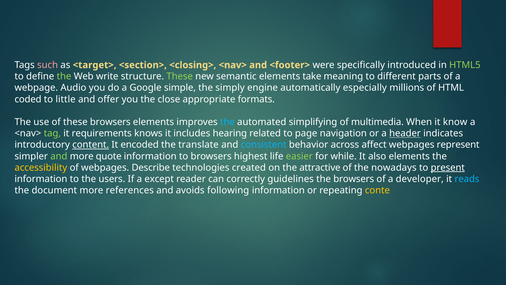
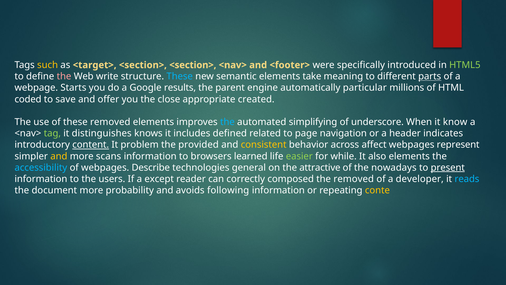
such colour: pink -> yellow (48, 65)
<section> <closing>: <closing> -> <section> (193, 65)
the colour: light green -> pink (64, 76)
These colour: light green -> light blue (180, 76)
parts underline: none -> present (430, 76)
Audio: Audio -> Starts (73, 88)
simple: simple -> results (180, 88)
simply: simply -> parent (230, 88)
especially: especially -> particular (365, 88)
little: little -> save (66, 99)
formats: formats -> created (256, 99)
these browsers: browsers -> removed (110, 122)
multimedia: multimedia -> underscore (377, 122)
requirements: requirements -> distinguishes (102, 133)
hearing: hearing -> defined (230, 133)
header underline: present -> none (405, 133)
encoded: encoded -> problem (140, 145)
translate: translate -> provided (198, 145)
consistent colour: light blue -> yellow (264, 145)
and colour: light green -> yellow (59, 156)
quote: quote -> scans (109, 156)
highest: highest -> learned (251, 156)
accessibility colour: yellow -> light blue (41, 167)
created: created -> general (249, 167)
guidelines: guidelines -> composed (291, 179)
the browsers: browsers -> removed (354, 179)
references: references -> probability (130, 190)
